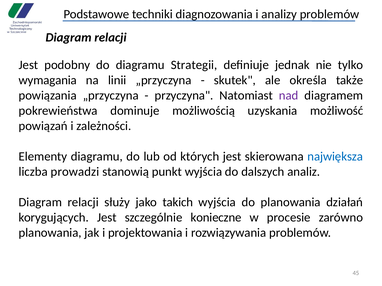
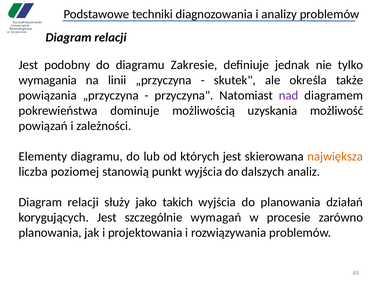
Strategii: Strategii -> Zakresie (194, 65)
największa colour: blue -> orange (335, 157)
prowadzi: prowadzi -> poziomej (75, 172)
konieczne: konieczne -> wymagań (216, 218)
